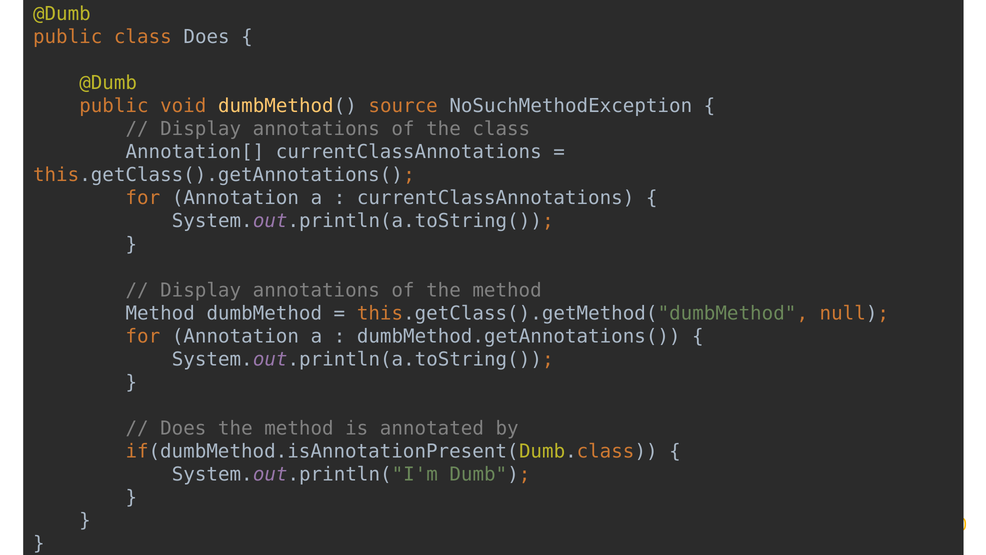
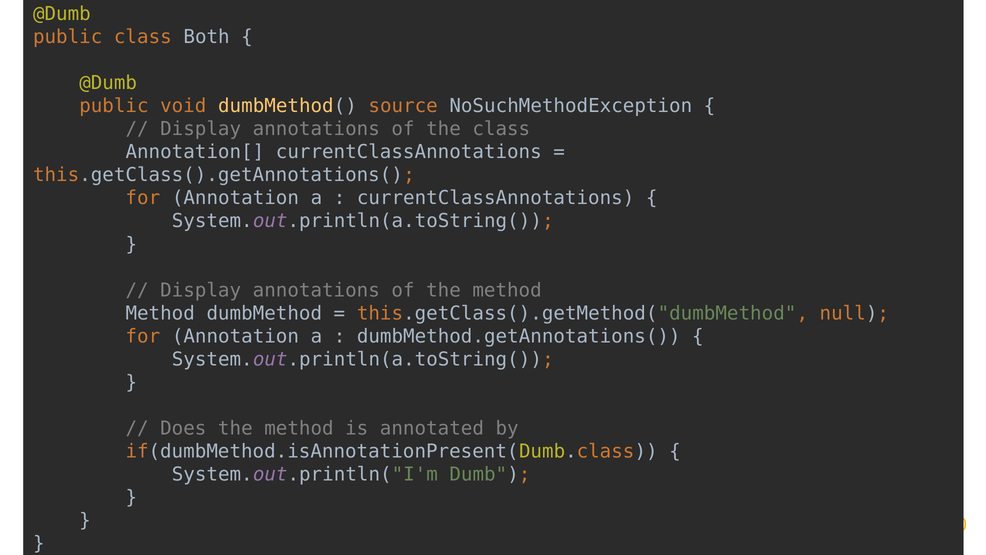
class Does: Does -> Both (207, 37)
